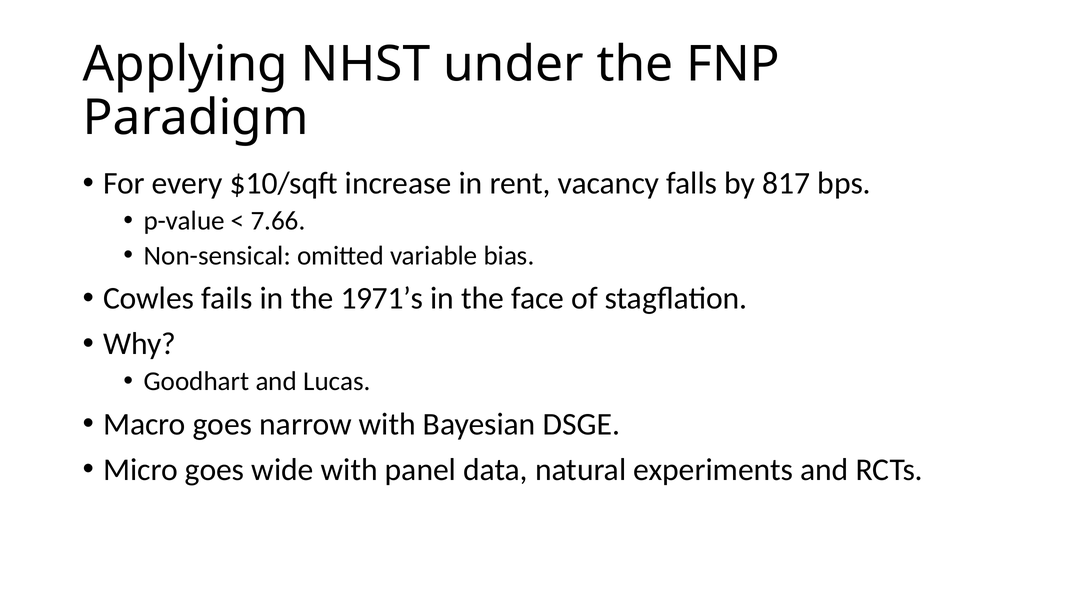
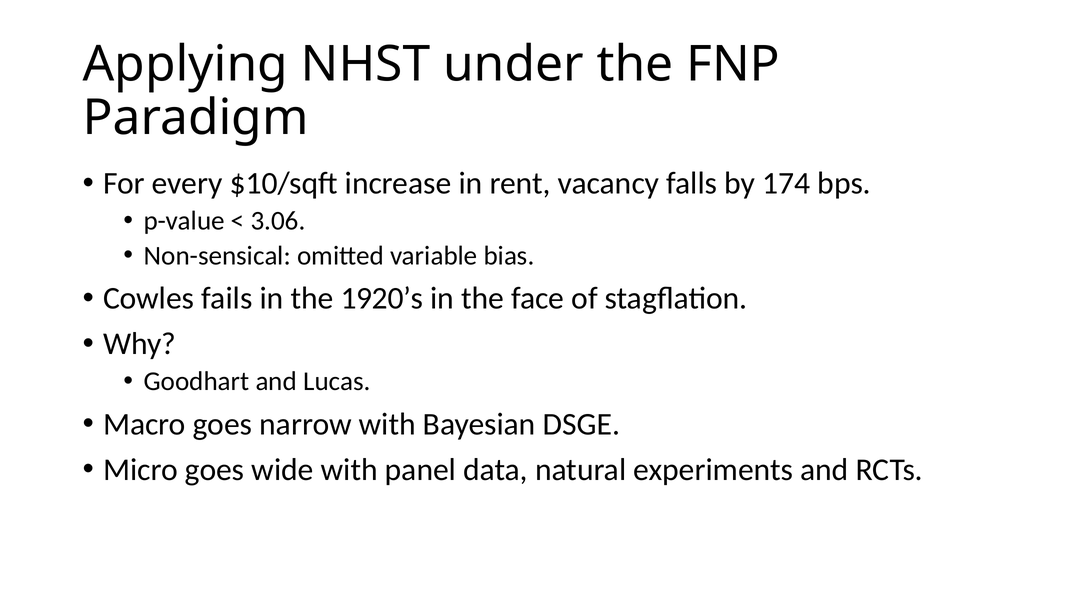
817: 817 -> 174 (786, 183)
7.66: 7.66 -> 3.06 (278, 221)
1971’s: 1971’s -> 1920’s (382, 299)
